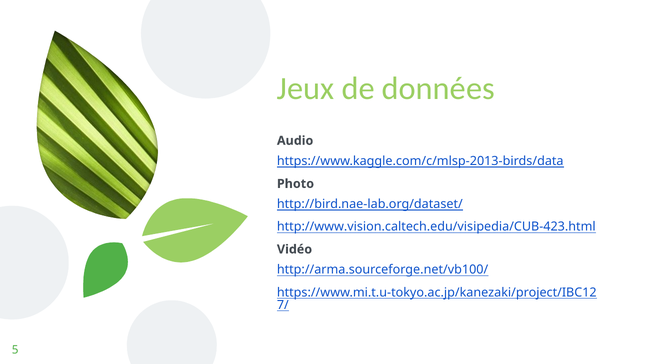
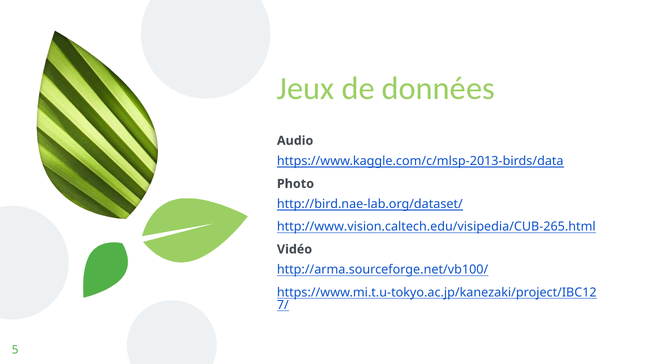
http://www.vision.caltech.edu/visipedia/CUB-423.html: http://www.vision.caltech.edu/visipedia/CUB-423.html -> http://www.vision.caltech.edu/visipedia/CUB-265.html (436, 227)
